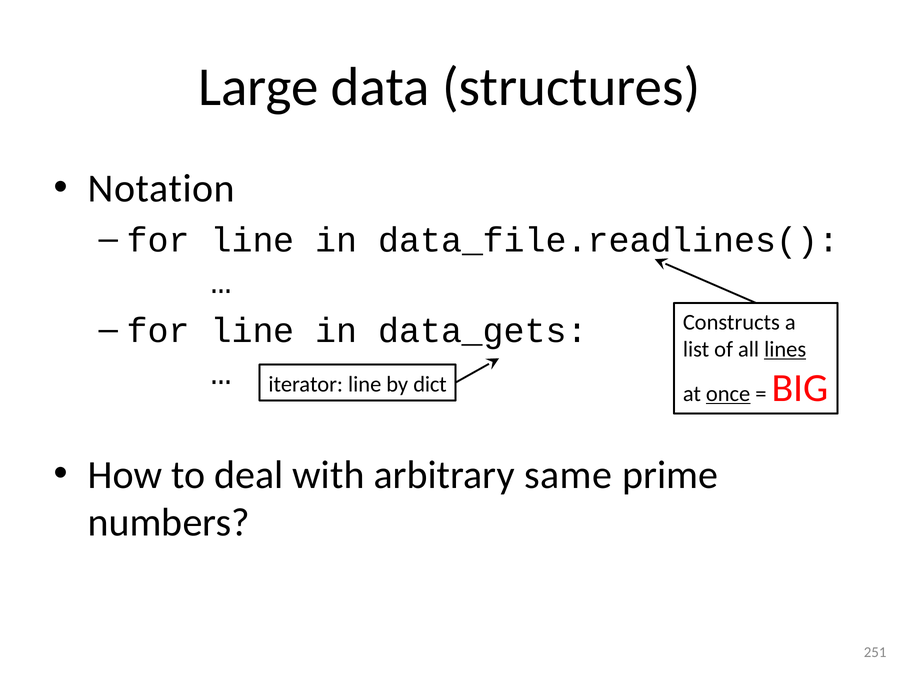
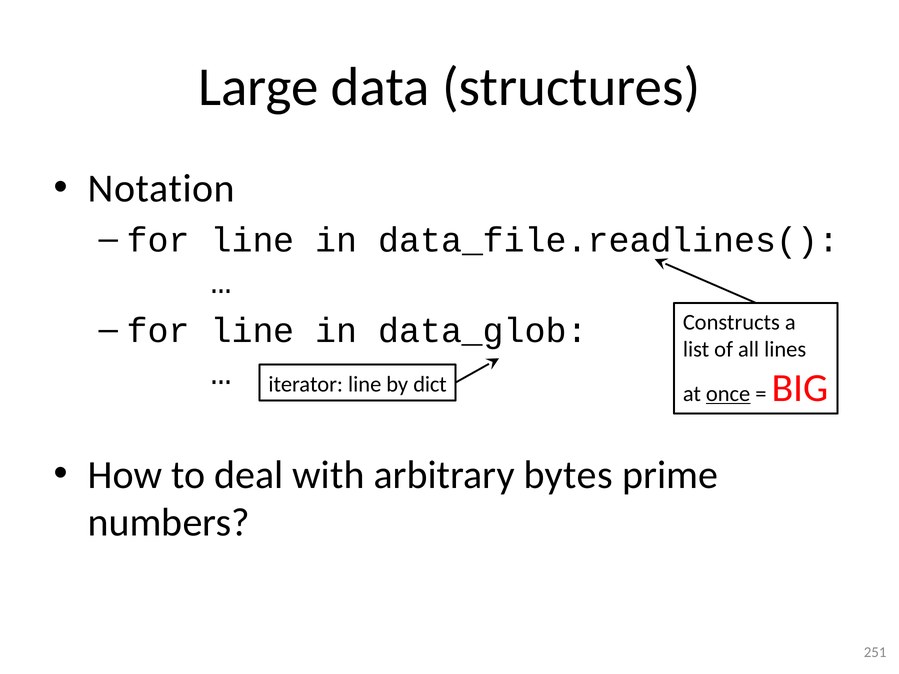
data_gets: data_gets -> data_glob (483, 331)
lines underline: present -> none (785, 349)
same: same -> bytes (568, 475)
